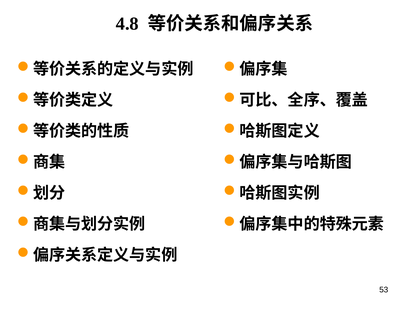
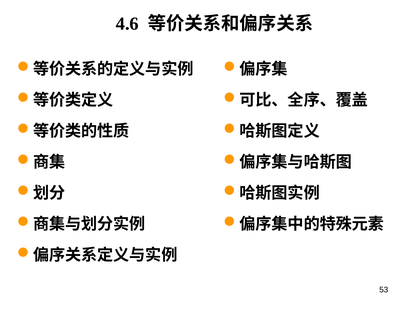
4.8: 4.8 -> 4.6 (127, 24)
